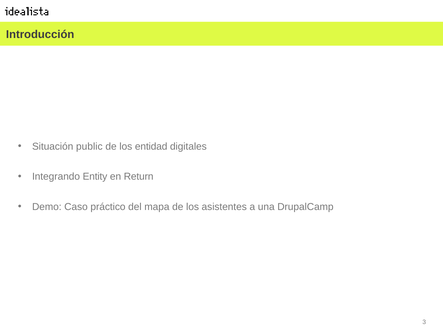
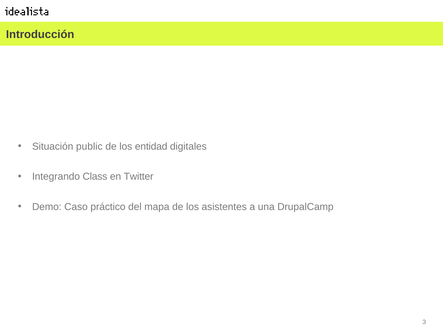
Entity: Entity -> Class (95, 177)
Return: Return -> Twitter (139, 177)
